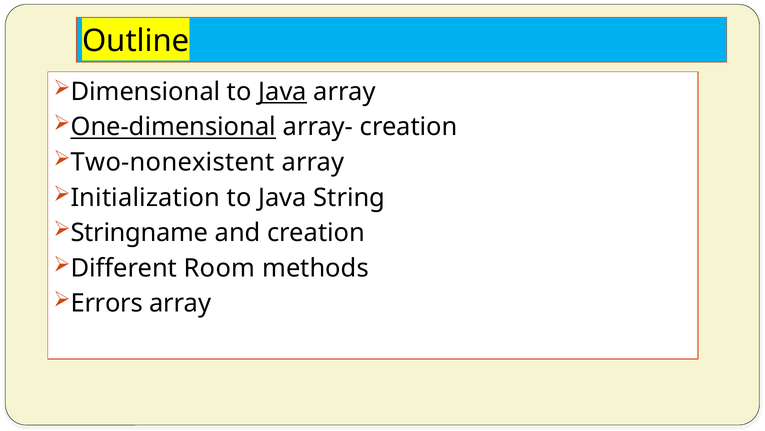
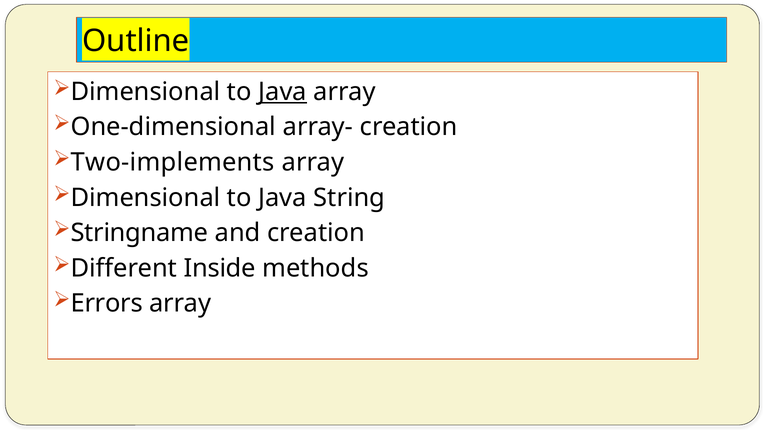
One-dimensional underline: present -> none (173, 127)
Two-nonexistent: Two-nonexistent -> Two-implements (173, 162)
Initialization: Initialization -> Dimensional (146, 197)
Room: Room -> Inside (220, 268)
